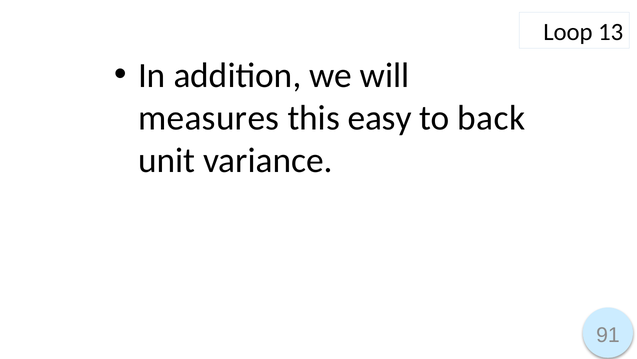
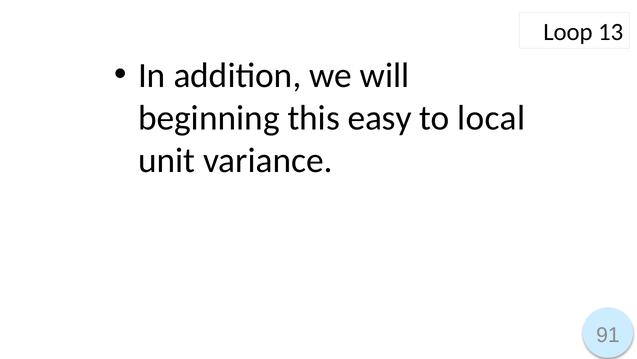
measures: measures -> beginning (209, 118)
back: back -> local (491, 118)
